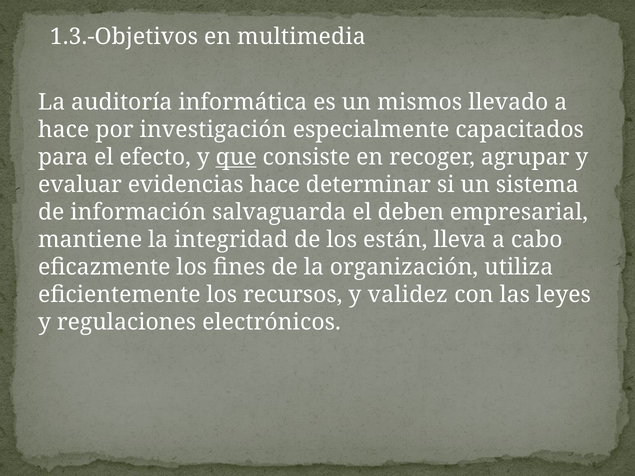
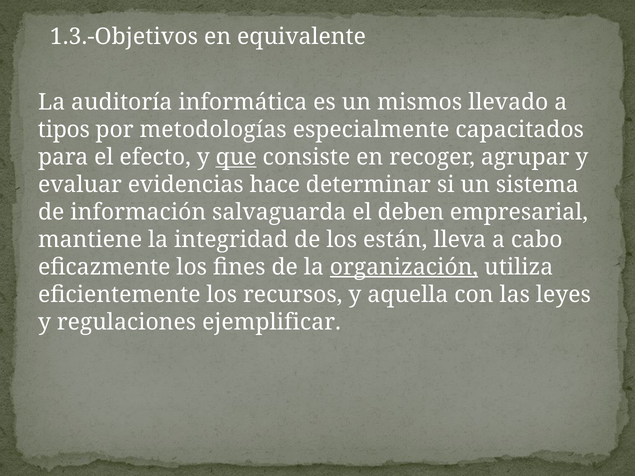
multimedia: multimedia -> equivalente (302, 37)
hace: hace -> tipos (64, 130)
investigación: investigación -> metodologías (213, 130)
organización underline: none -> present (404, 267)
validez: validez -> aquella (408, 295)
electrónicos: electrónicos -> ejemplificar (272, 322)
